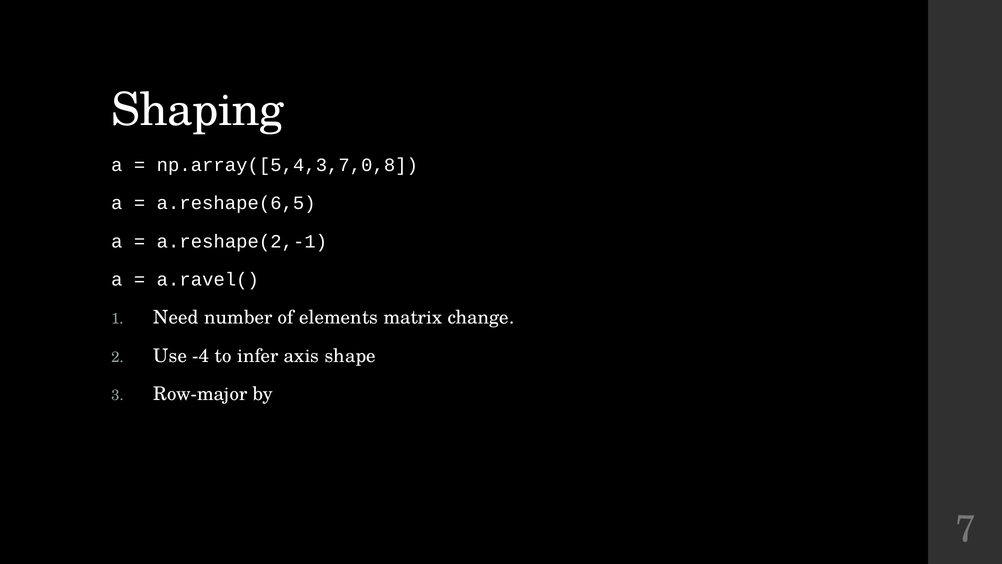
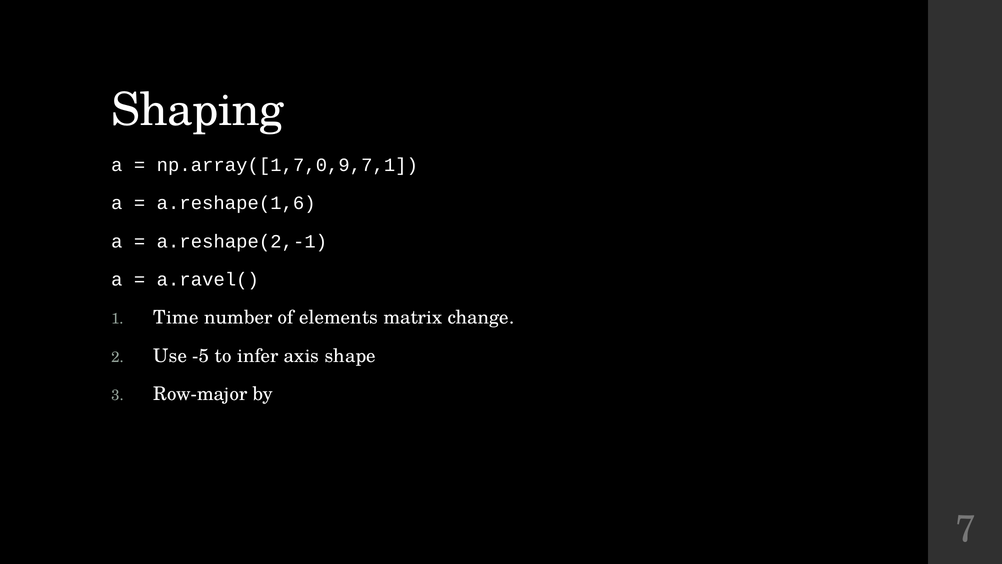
np.array([5,4,3,7,0,8: np.array([5,4,3,7,0,8 -> np.array([1,7,0,9,7,1 (287, 165)
a.reshape(6,5: a.reshape(6,5 -> a.reshape(1,6 (236, 203)
Need: Need -> Time (176, 318)
-4: -4 -> -5 (201, 356)
